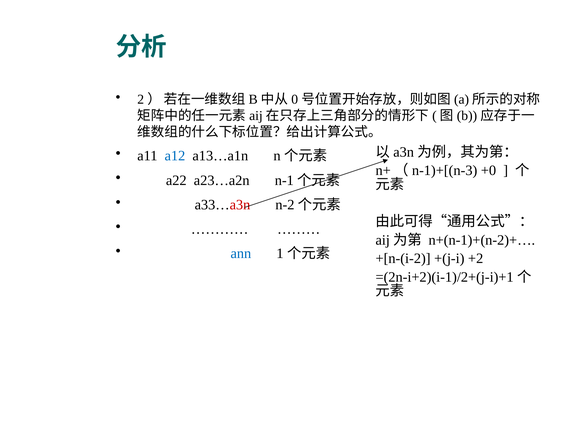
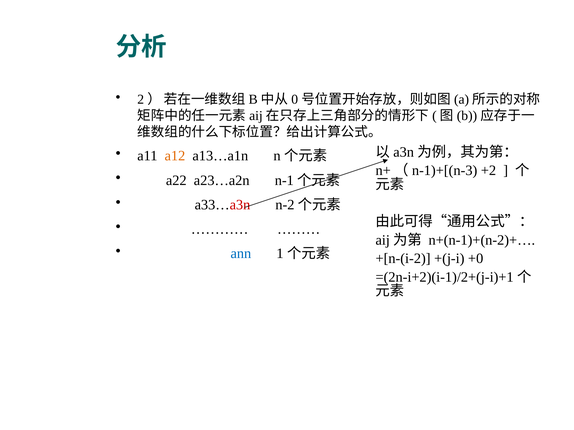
a12 colour: blue -> orange (175, 156)
+0: +0 -> +2 (488, 171)
+2: +2 -> +0 (476, 259)
